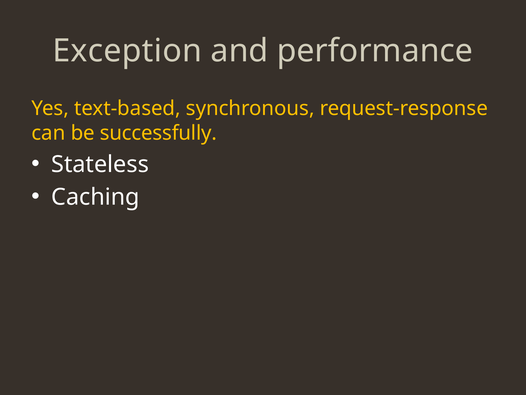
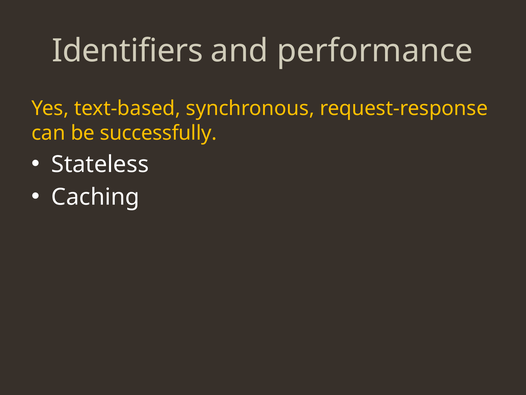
Exception: Exception -> Identifiers (128, 51)
